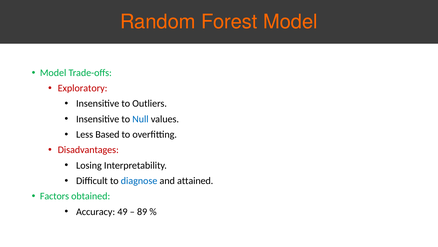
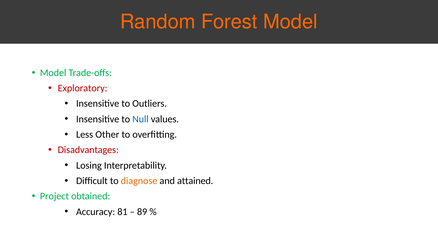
Based: Based -> Other (107, 134)
diagnose colour: blue -> orange (139, 180)
Factors: Factors -> Project (54, 196)
49: 49 -> 81 (122, 211)
